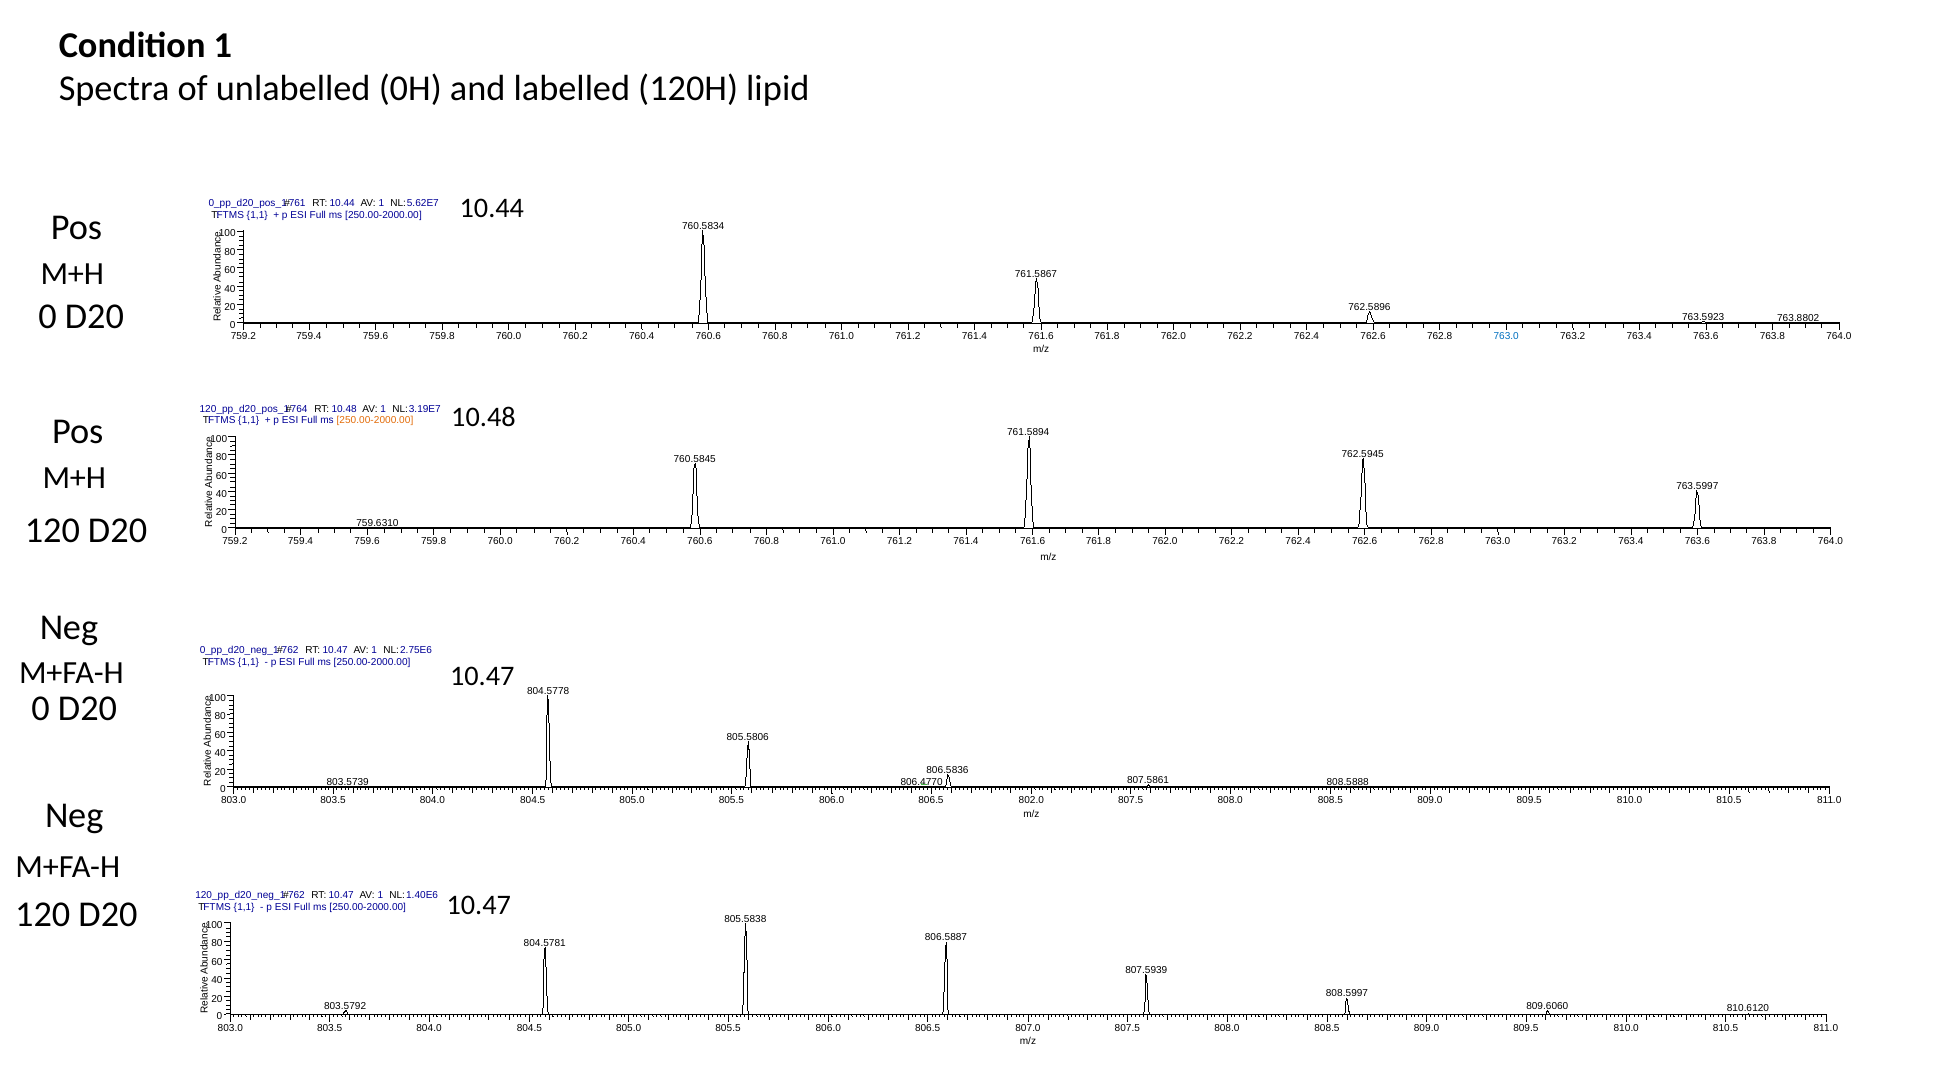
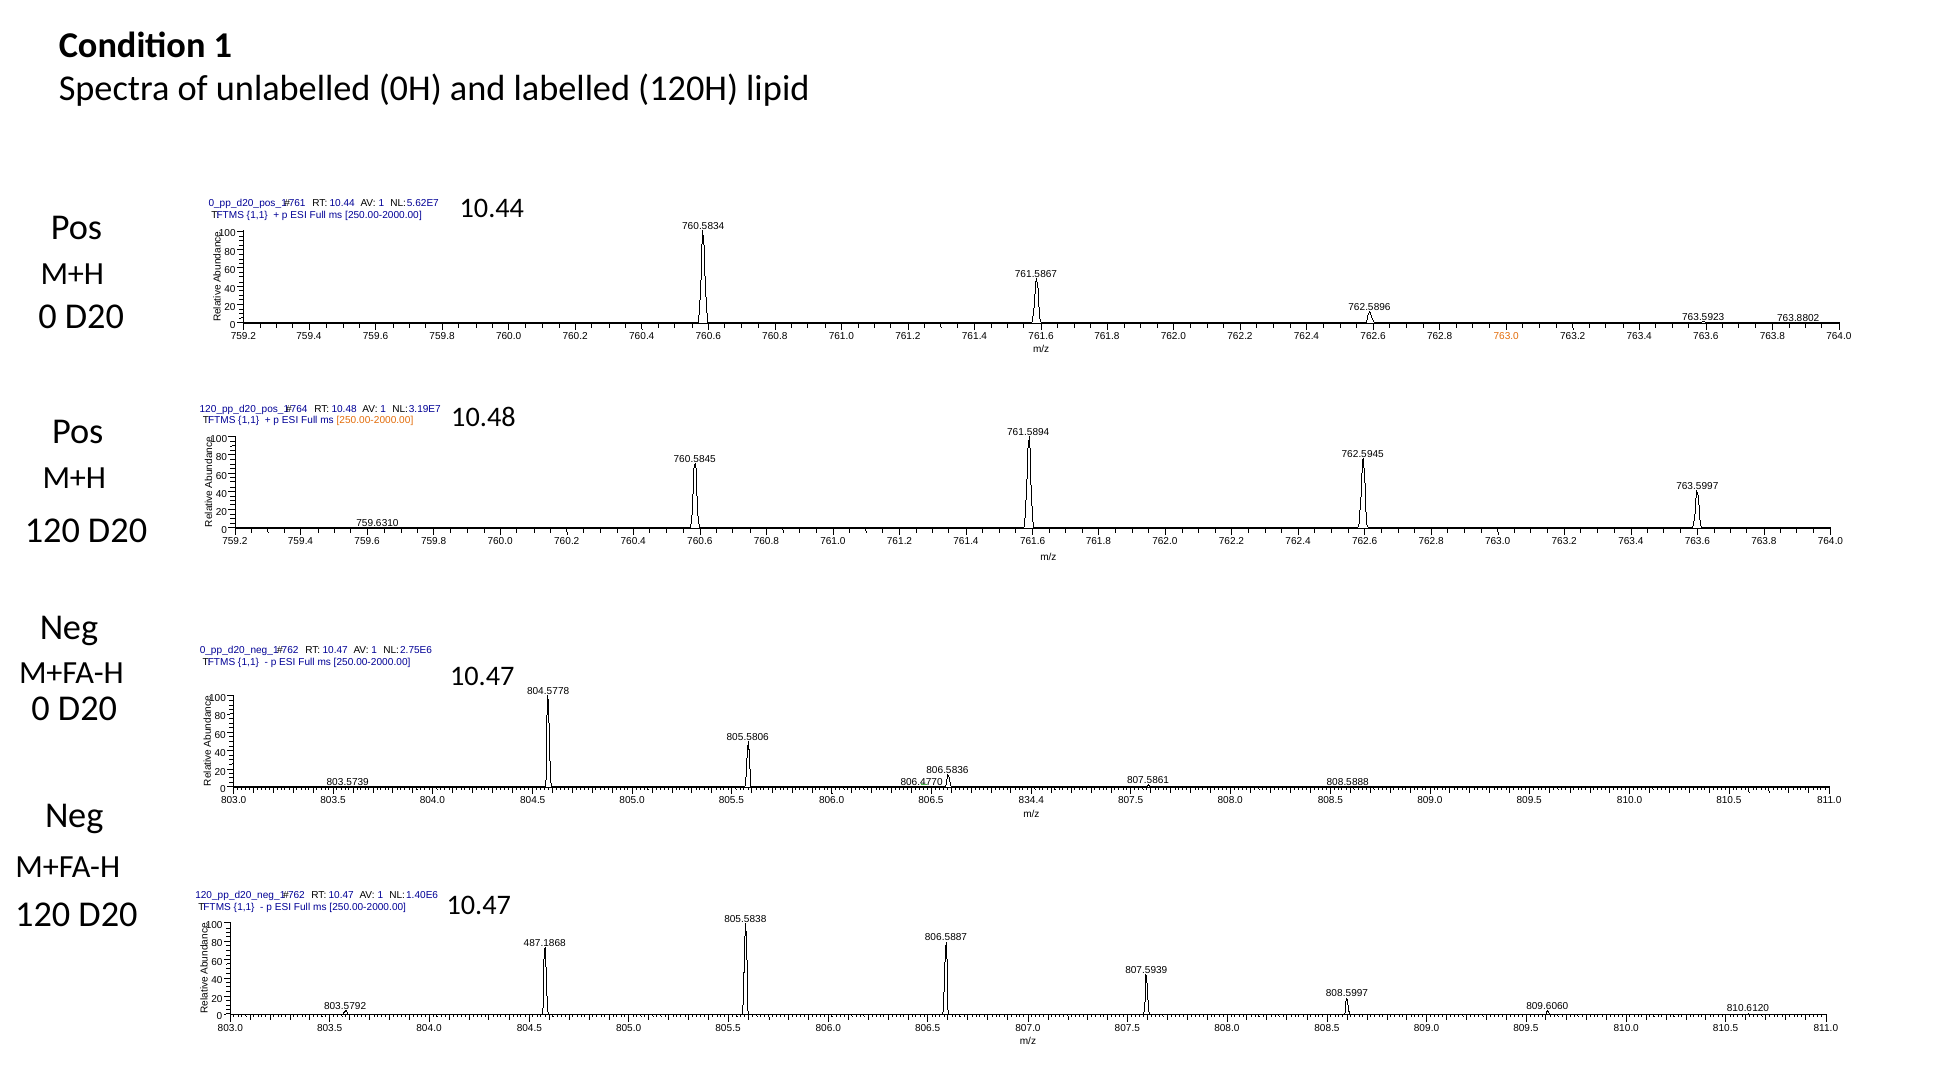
763.0 colour: blue -> orange (1506, 336)
802.0: 802.0 -> 834.4 (1031, 800)
804.5781: 804.5781 -> 487.1868 (545, 942)
